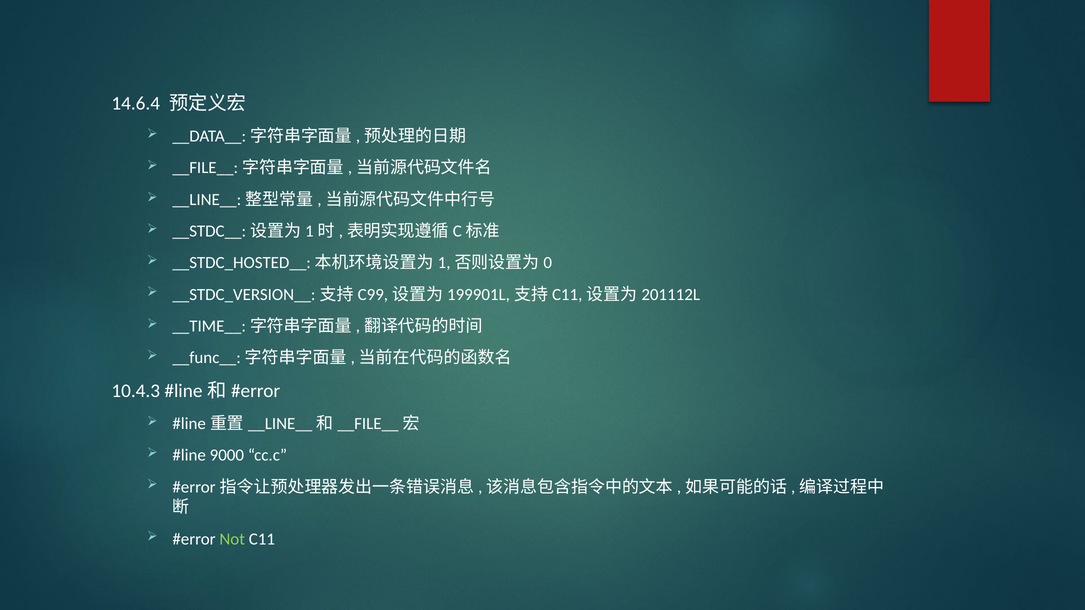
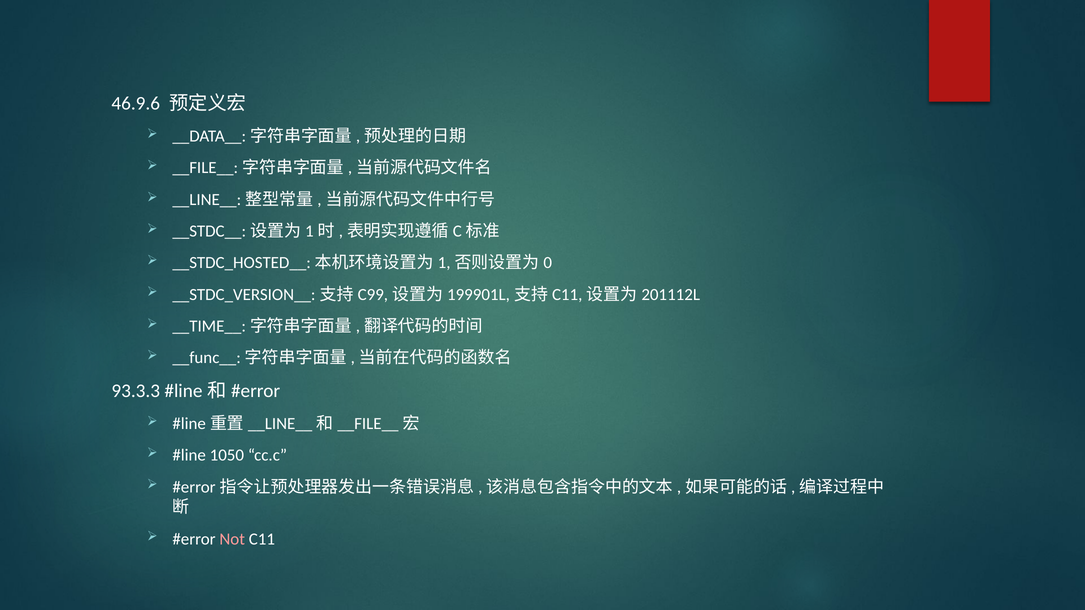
14.6.4: 14.6.4 -> 46.9.6 (136, 103)
10.4.3: 10.4.3 -> 93.3.3 (136, 391)
9000: 9000 -> 1050 (227, 456)
Not colour: light green -> pink (232, 539)
